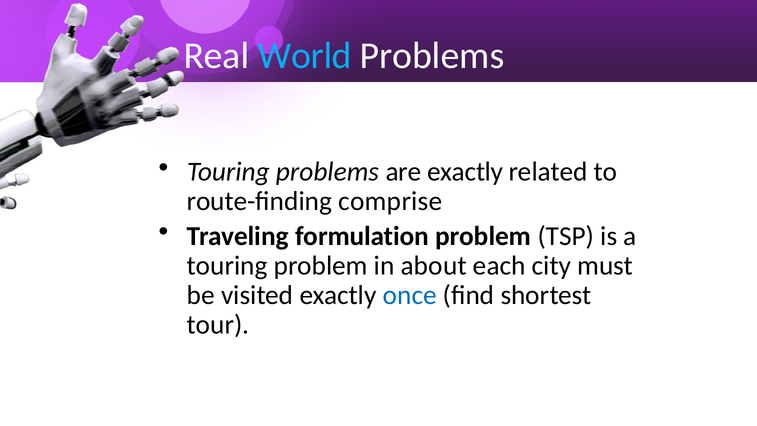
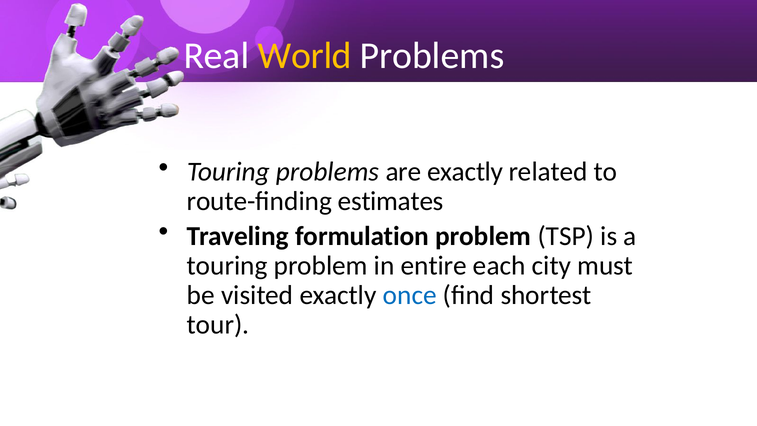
World colour: light blue -> yellow (305, 56)
comprise: comprise -> estimates (391, 201)
about: about -> entire (434, 266)
